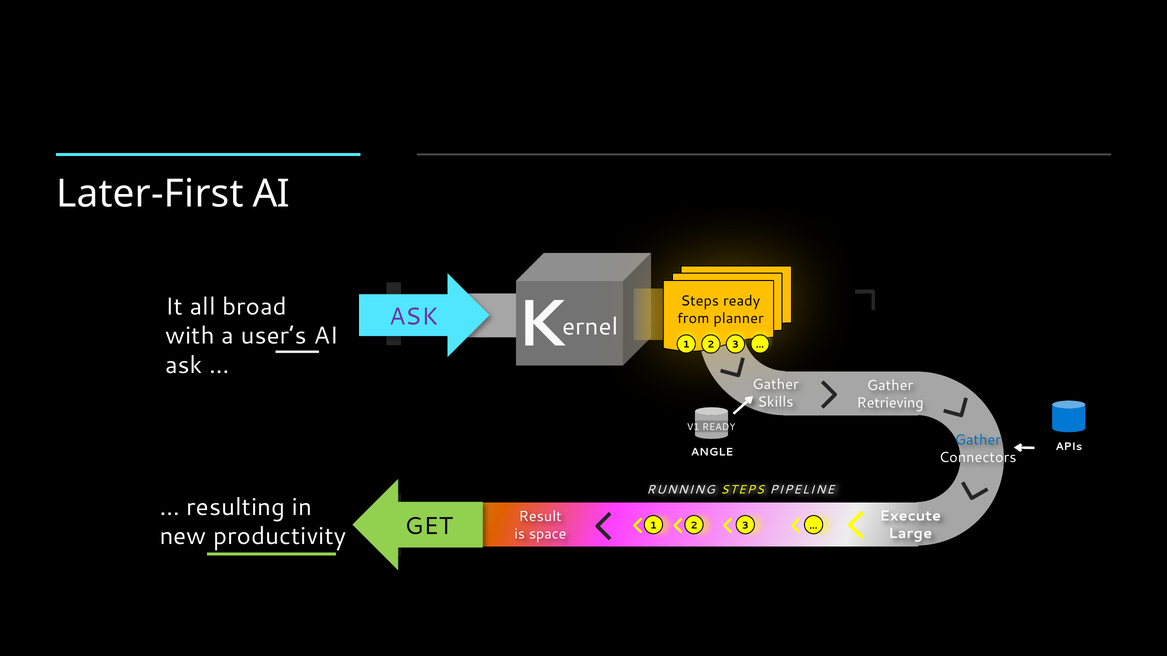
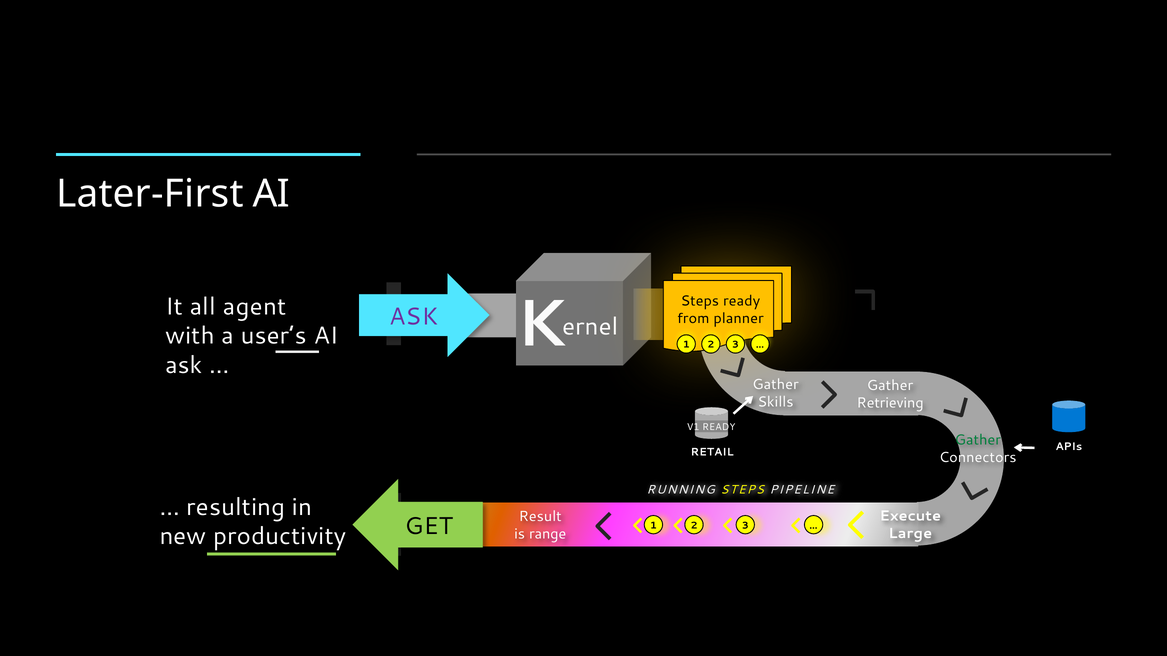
broad: broad -> agent (255, 307)
Gather colour: blue -> green (978, 440)
ANGLE: ANGLE -> RETAIL (712, 453)
space: space -> range (548, 534)
